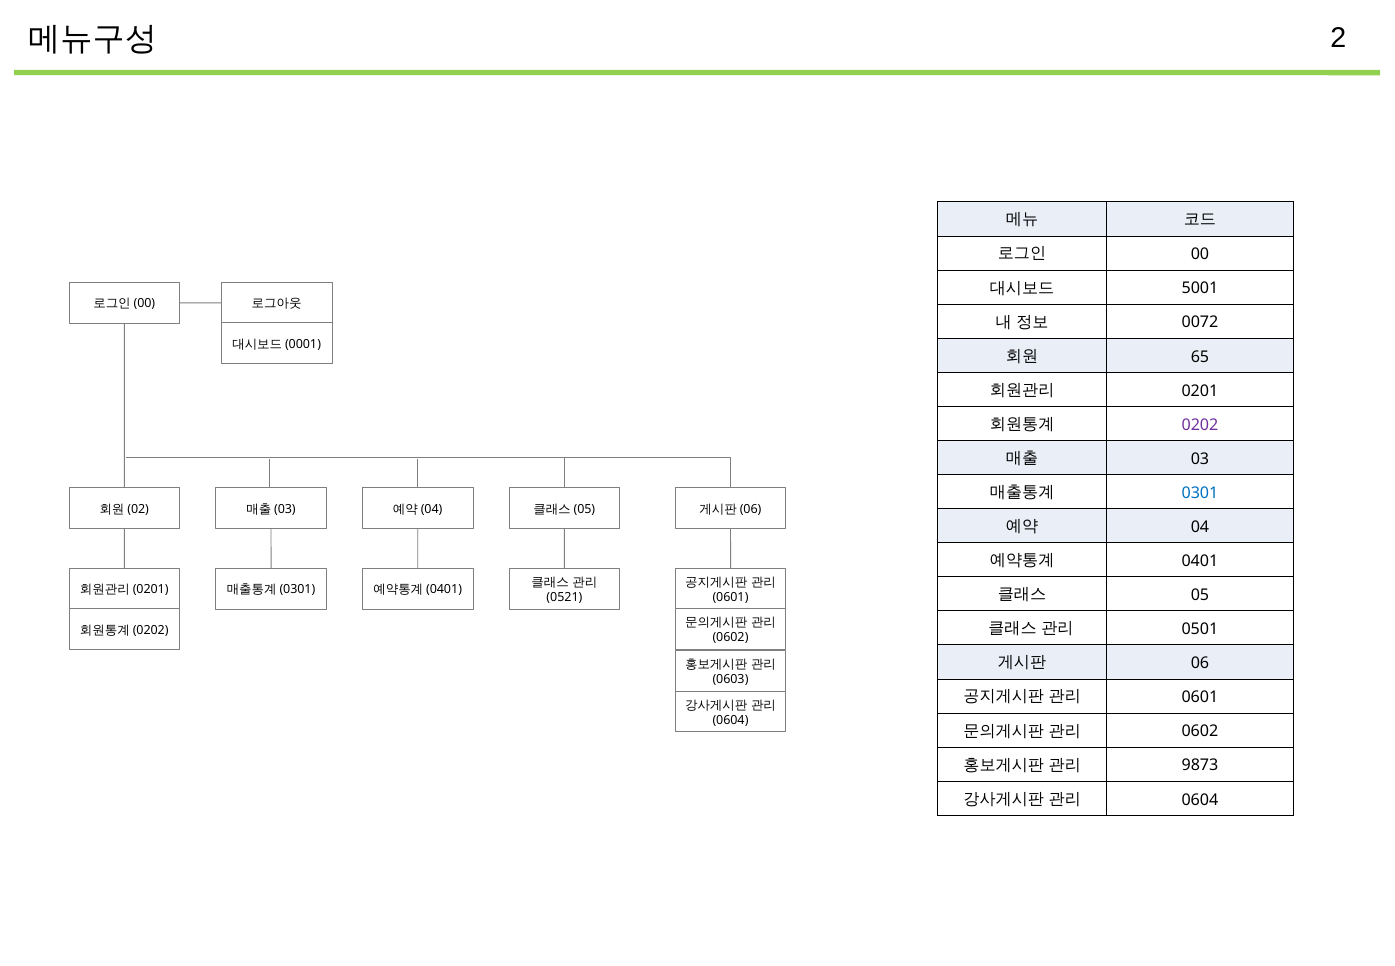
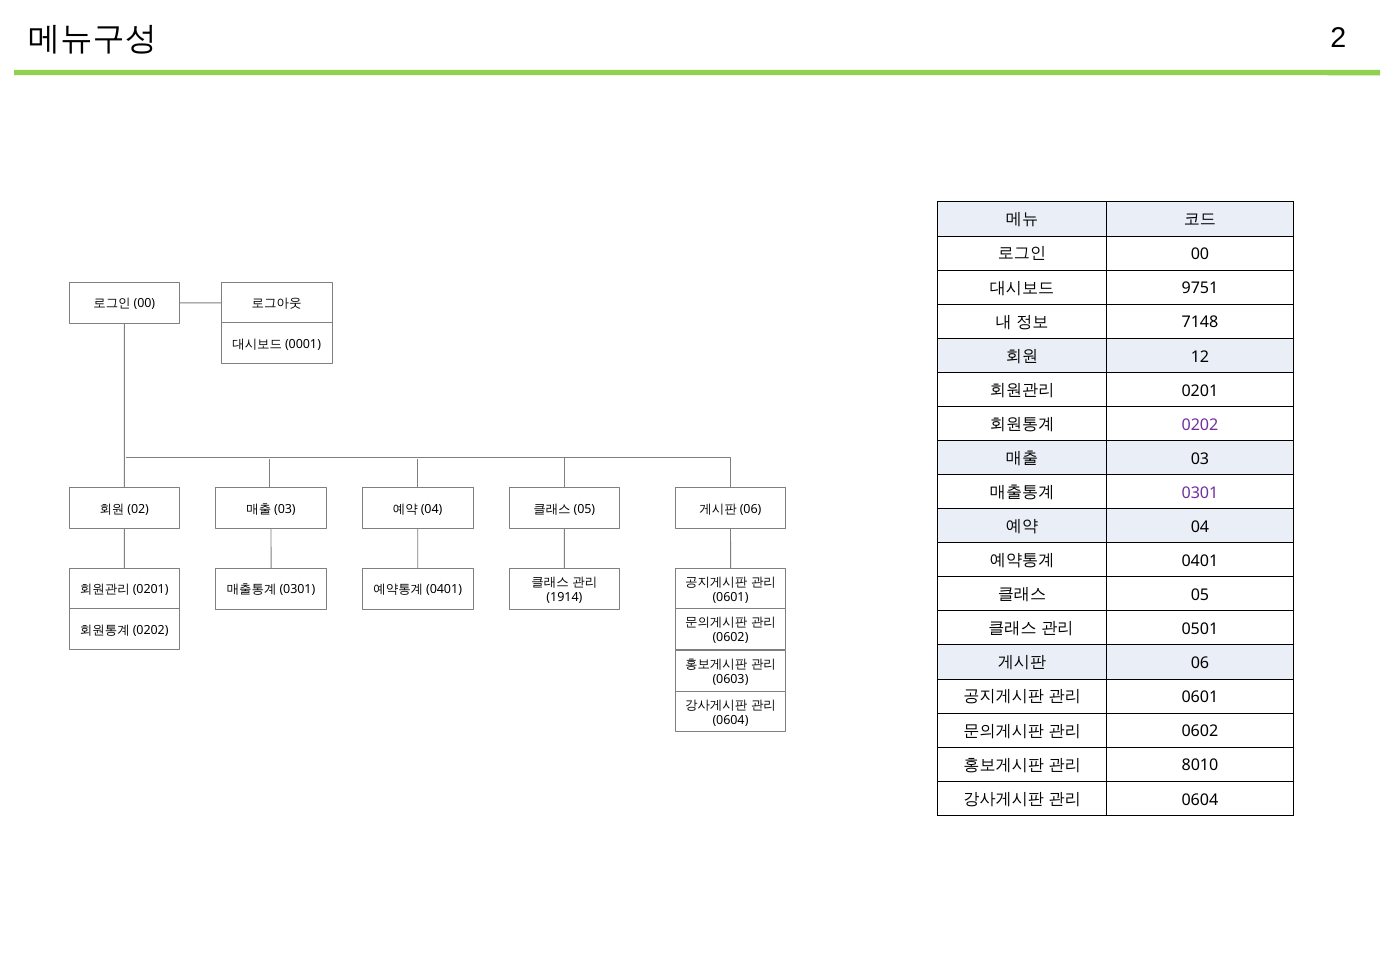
5001: 5001 -> 9751 (1200, 289)
0072: 0072 -> 7148 (1200, 323)
65: 65 -> 12 (1200, 357)
0301 colour: blue -> purple (1200, 493)
0521: 0521 -> 1914 (564, 597)
9873: 9873 -> 8010 (1200, 765)
